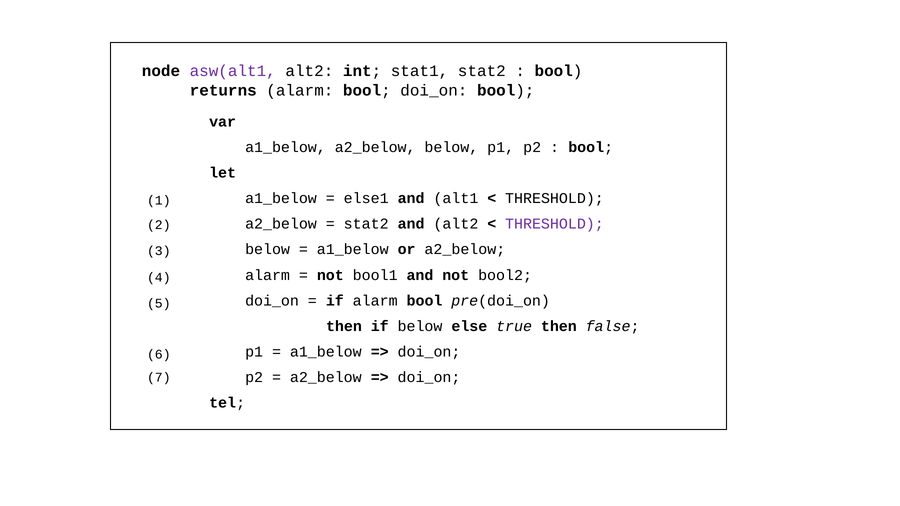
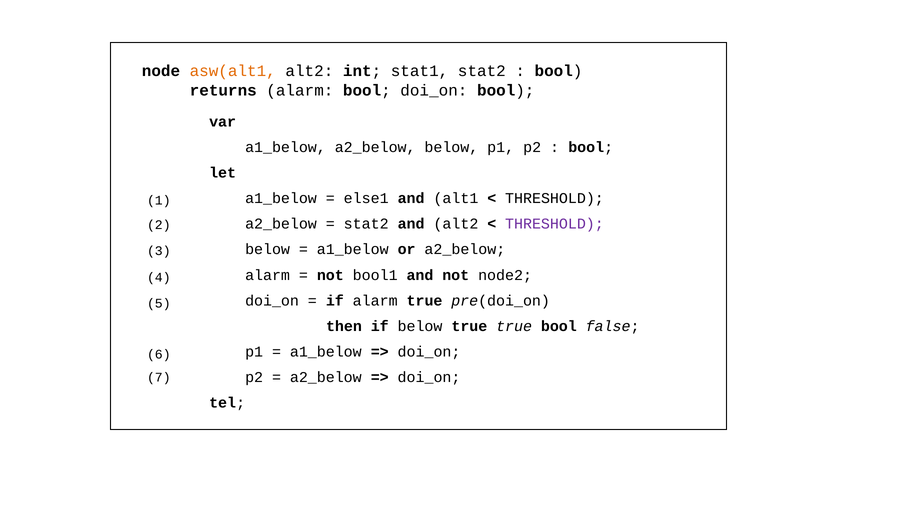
asw(alt1 colour: purple -> orange (233, 71)
bool2: bool2 -> node2 (505, 275)
if alarm bool: bool -> true (425, 301)
below else: else -> true (469, 326)
true then: then -> bool (559, 326)
